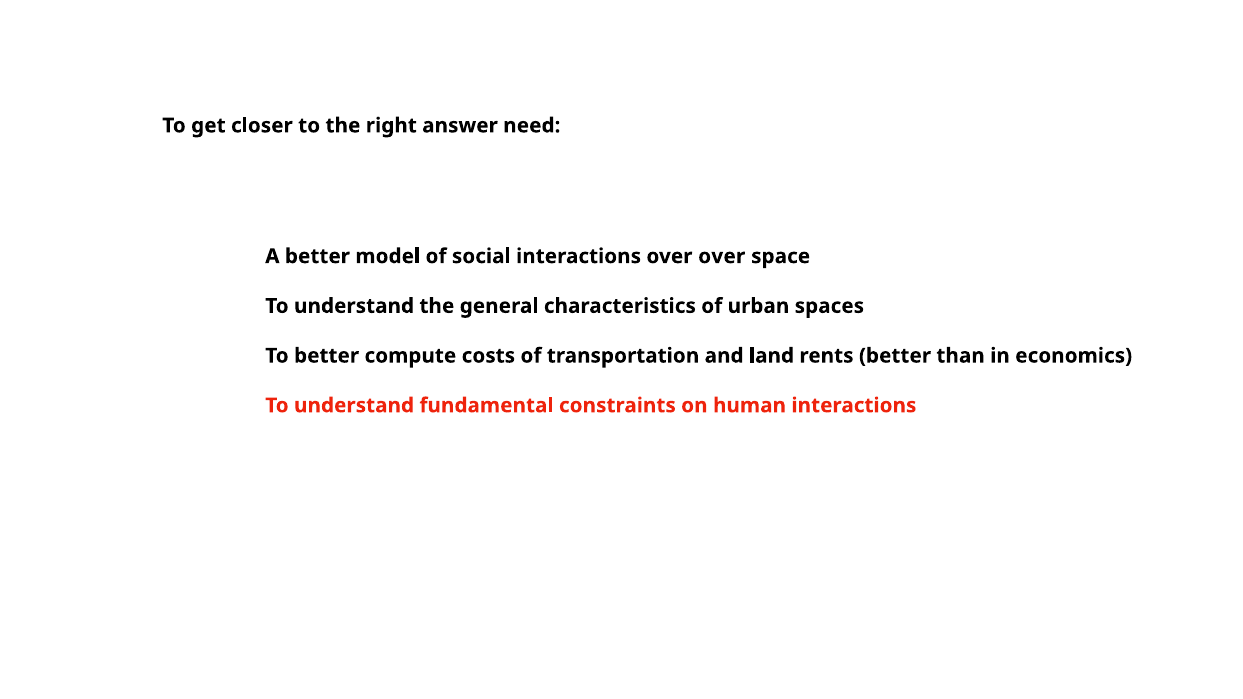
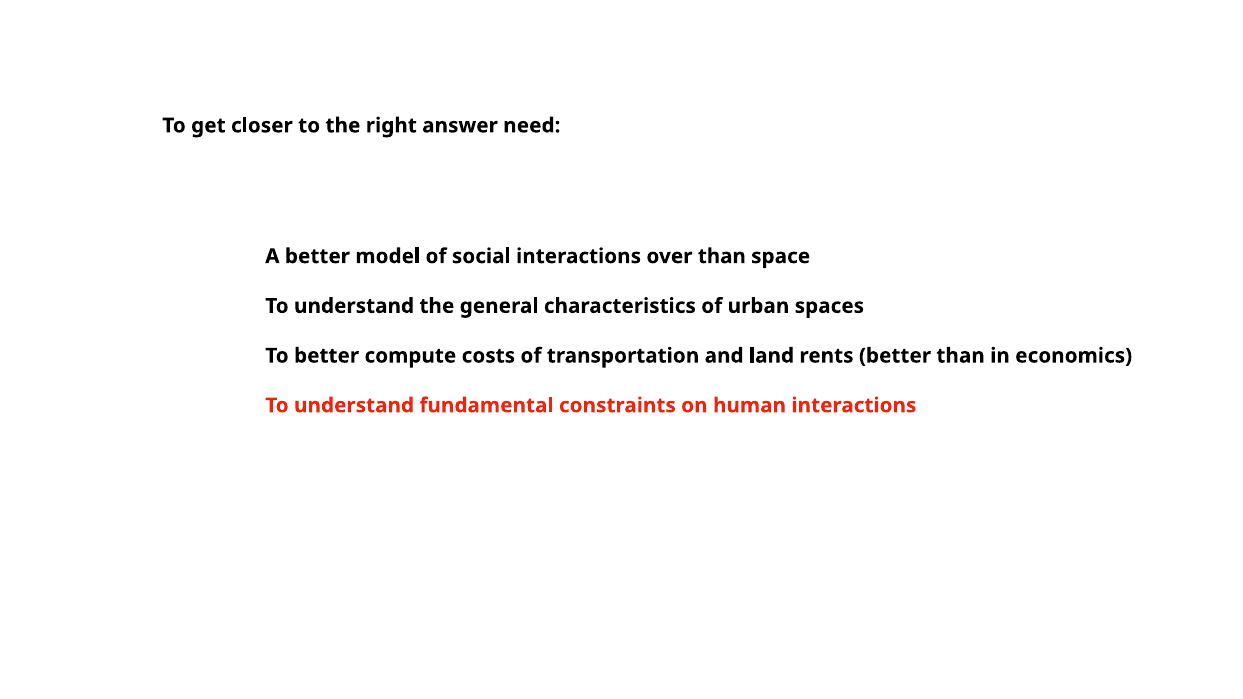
over over: over -> than (722, 256)
